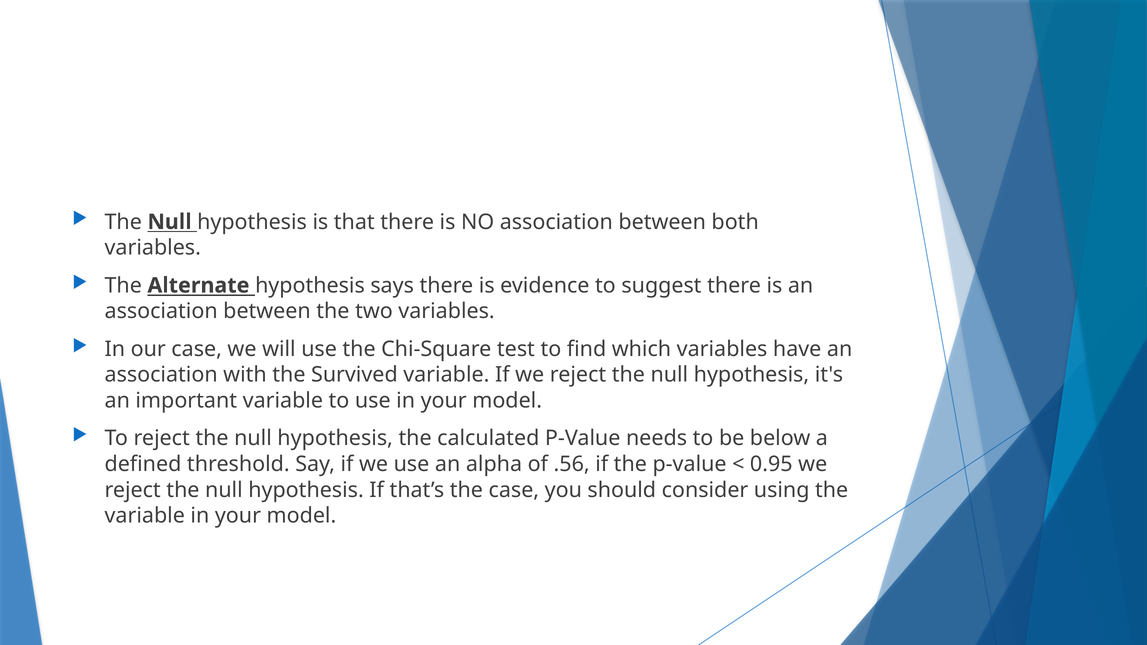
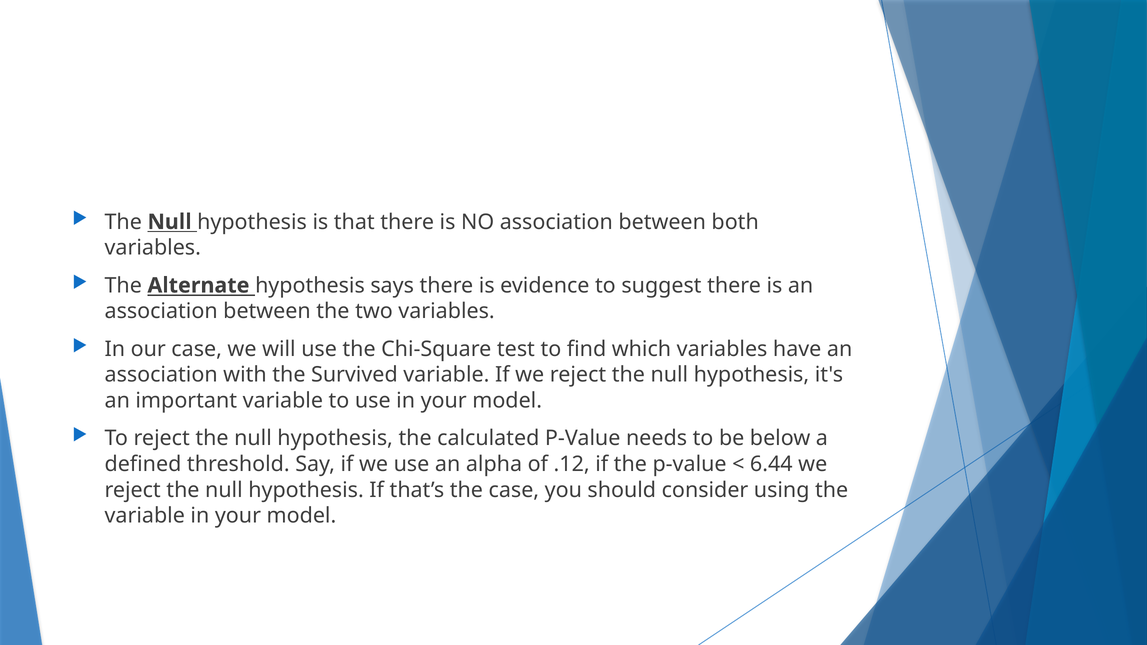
.56: .56 -> .12 (572, 464)
0.95: 0.95 -> 6.44 (771, 464)
